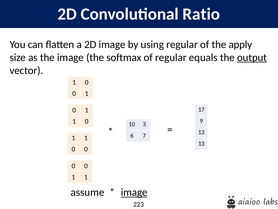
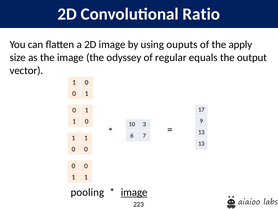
using regular: regular -> ouputs (182, 44)
softmax: softmax -> odyssey (124, 57)
output underline: present -> none (252, 57)
assume: assume -> pooling (88, 192)
